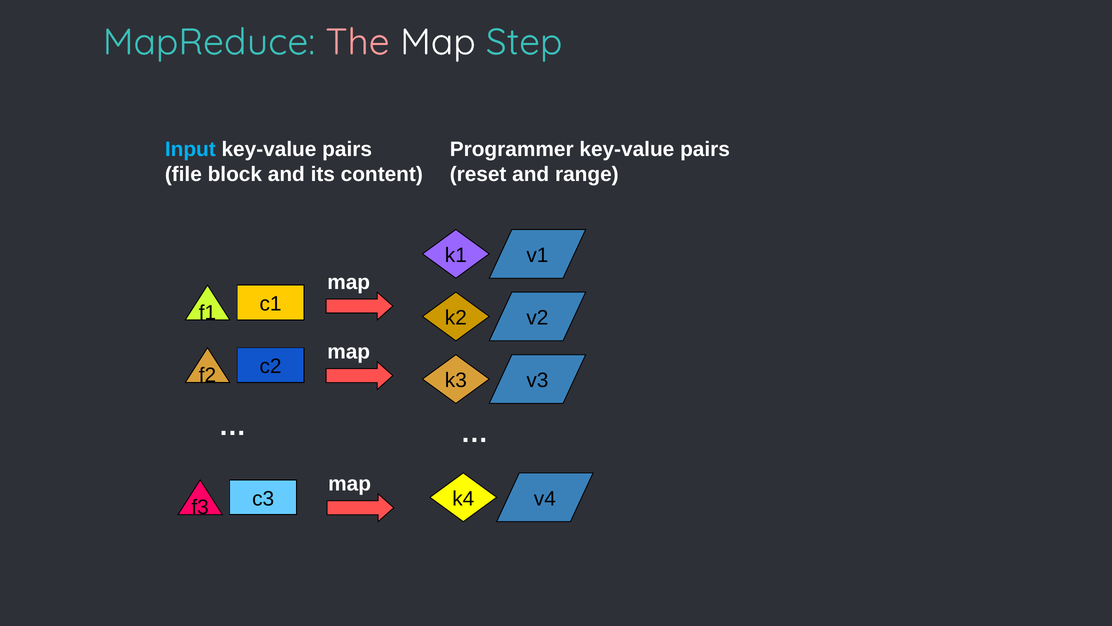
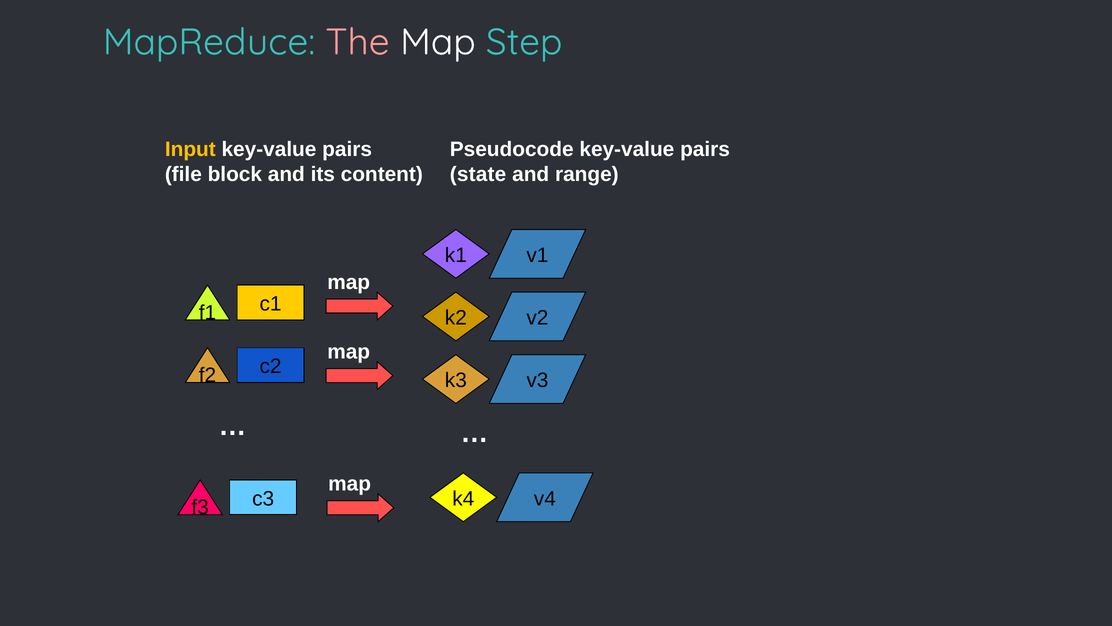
Input colour: light blue -> yellow (190, 149)
Programmer: Programmer -> Pseudocode (512, 149)
reset: reset -> state (478, 174)
